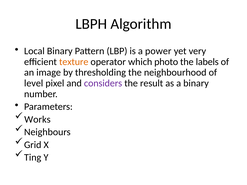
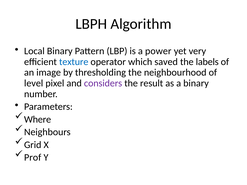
texture colour: orange -> blue (74, 62)
photo: photo -> saved (166, 62)
Works: Works -> Where (38, 120)
Ting: Ting -> Prof (33, 158)
